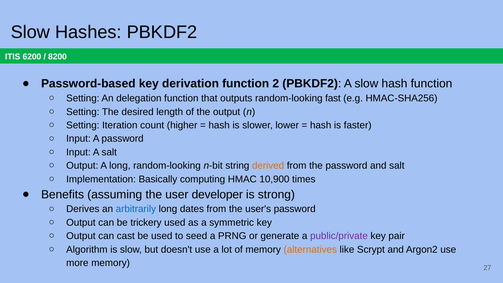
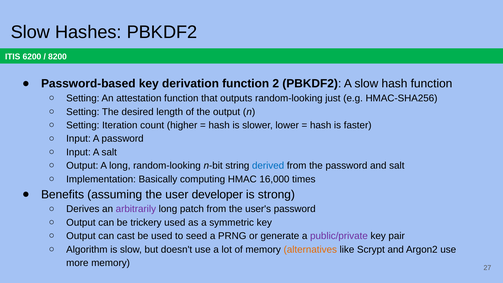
delegation: delegation -> attestation (139, 98)
fast: fast -> just (333, 98)
derived colour: orange -> blue (268, 166)
10,900: 10,900 -> 16,000 (274, 179)
arbitrarily colour: blue -> purple (136, 209)
dates: dates -> patch (192, 209)
